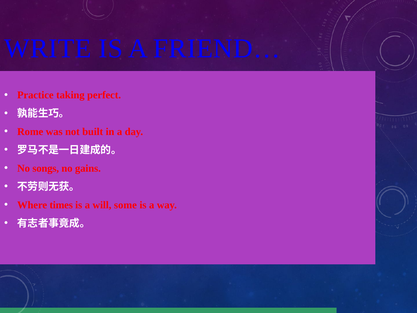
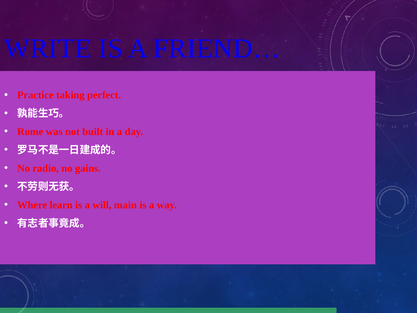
songs: songs -> radio (46, 168)
times: times -> learn (61, 205)
some: some -> main (125, 205)
